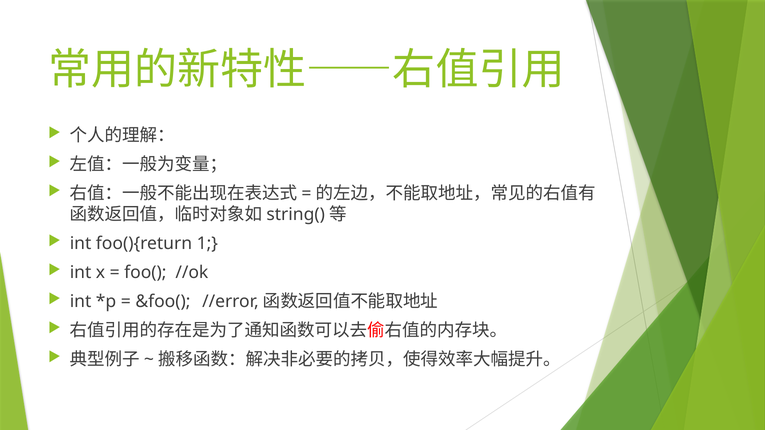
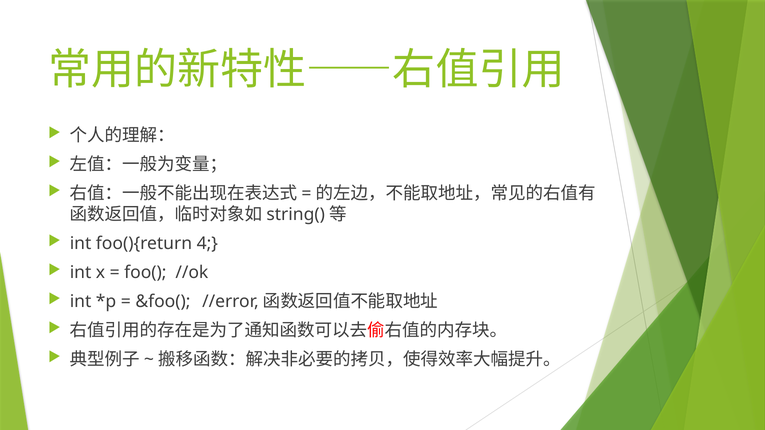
1: 1 -> 4 (207, 244)
